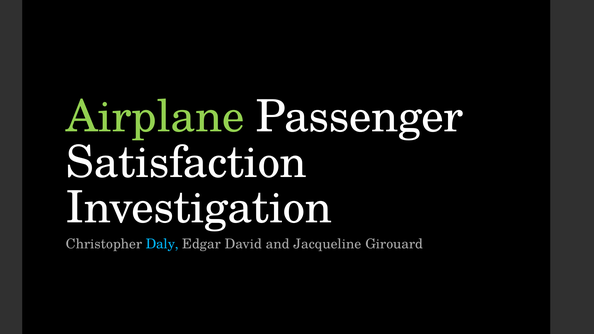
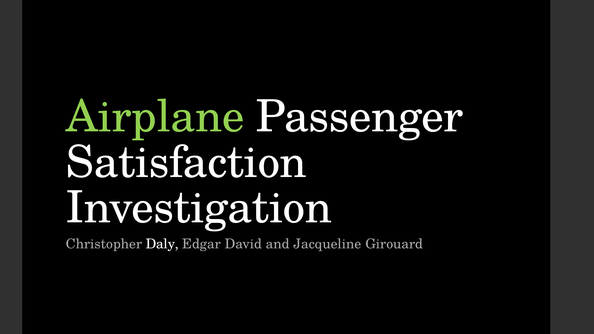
Daly colour: light blue -> white (162, 244)
